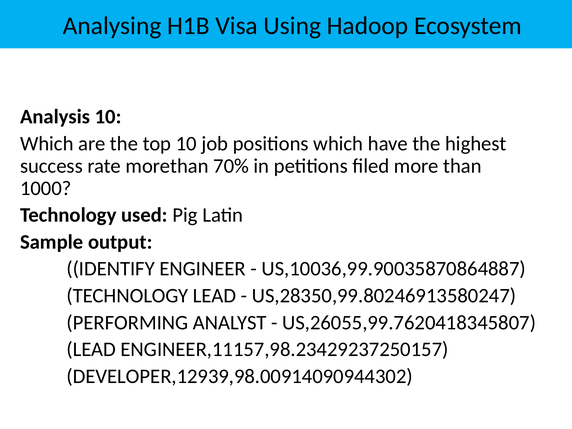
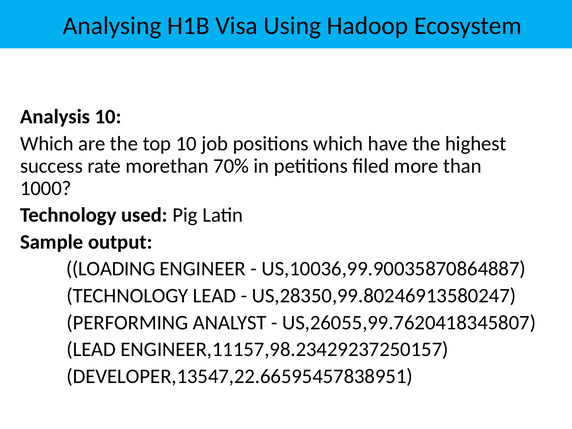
IDENTIFY: IDENTIFY -> LOADING (111, 269)
DEVELOPER,12939,98.00914090944302: DEVELOPER,12939,98.00914090944302 -> DEVELOPER,13547,22.66595457838951 (240, 376)
